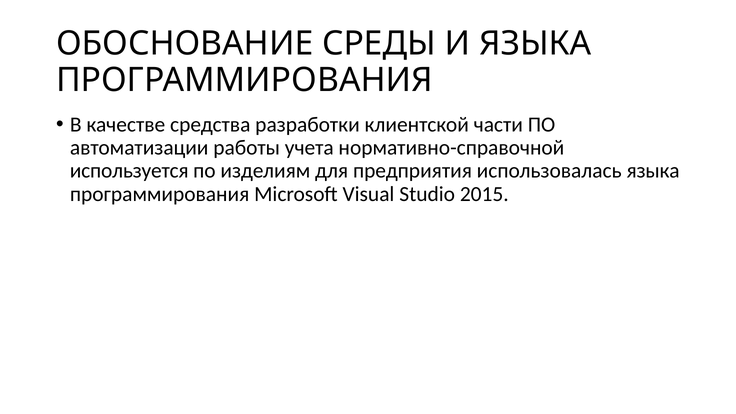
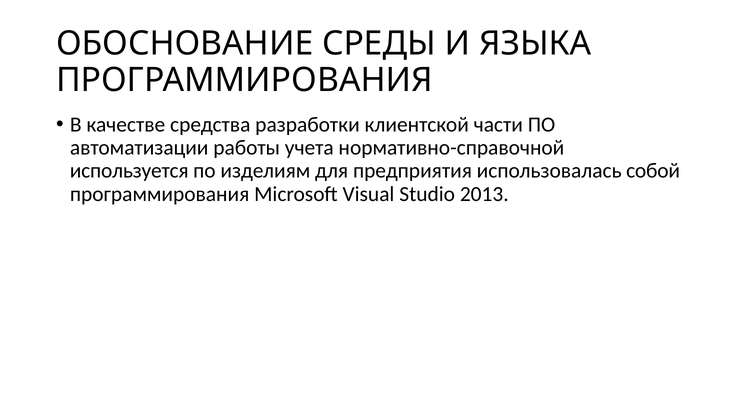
использовалась языка: языка -> собой (653, 171)
2015: 2015 -> 2013 (484, 194)
